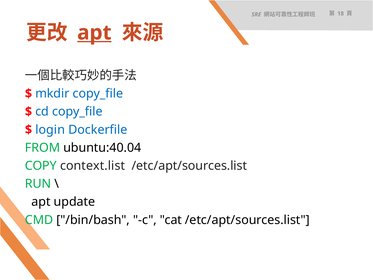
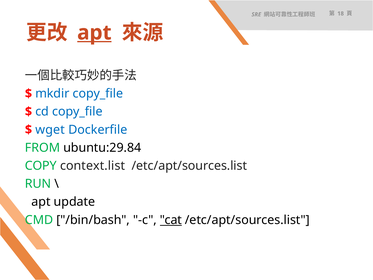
login: login -> wget (50, 130)
ubuntu:40.04: ubuntu:40.04 -> ubuntu:29.84 (102, 148)
cat underline: none -> present (171, 220)
